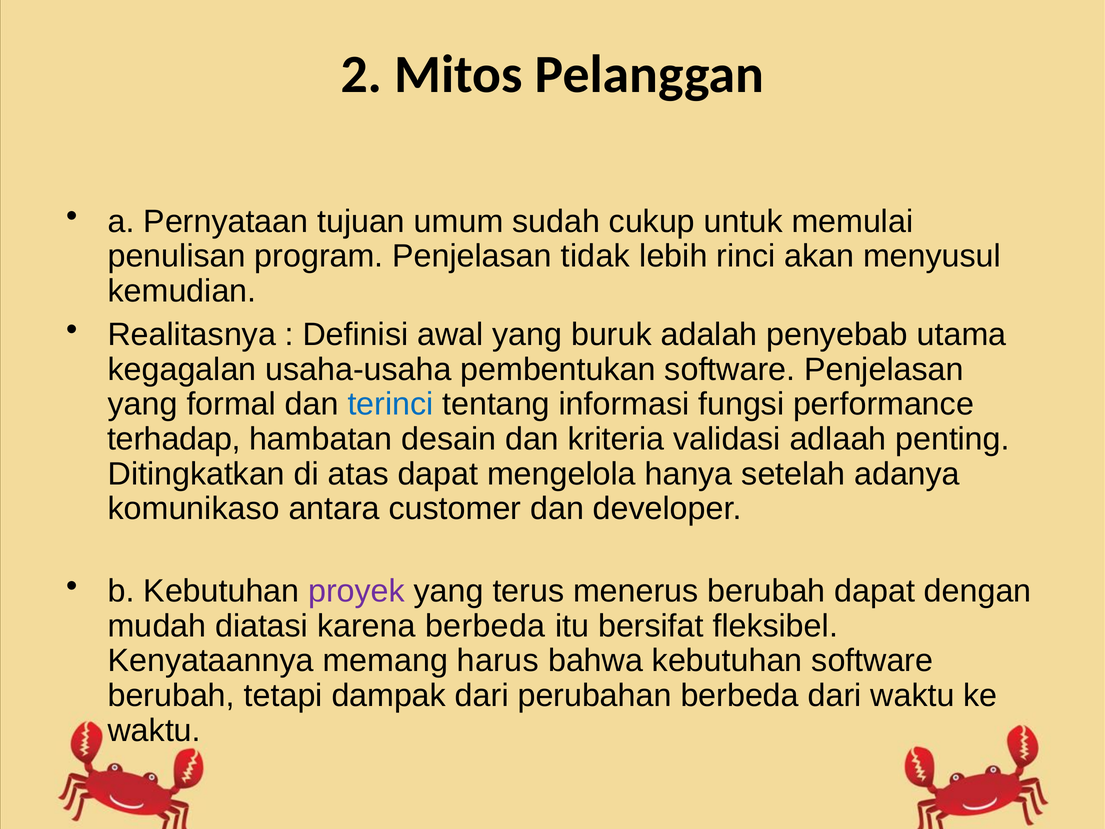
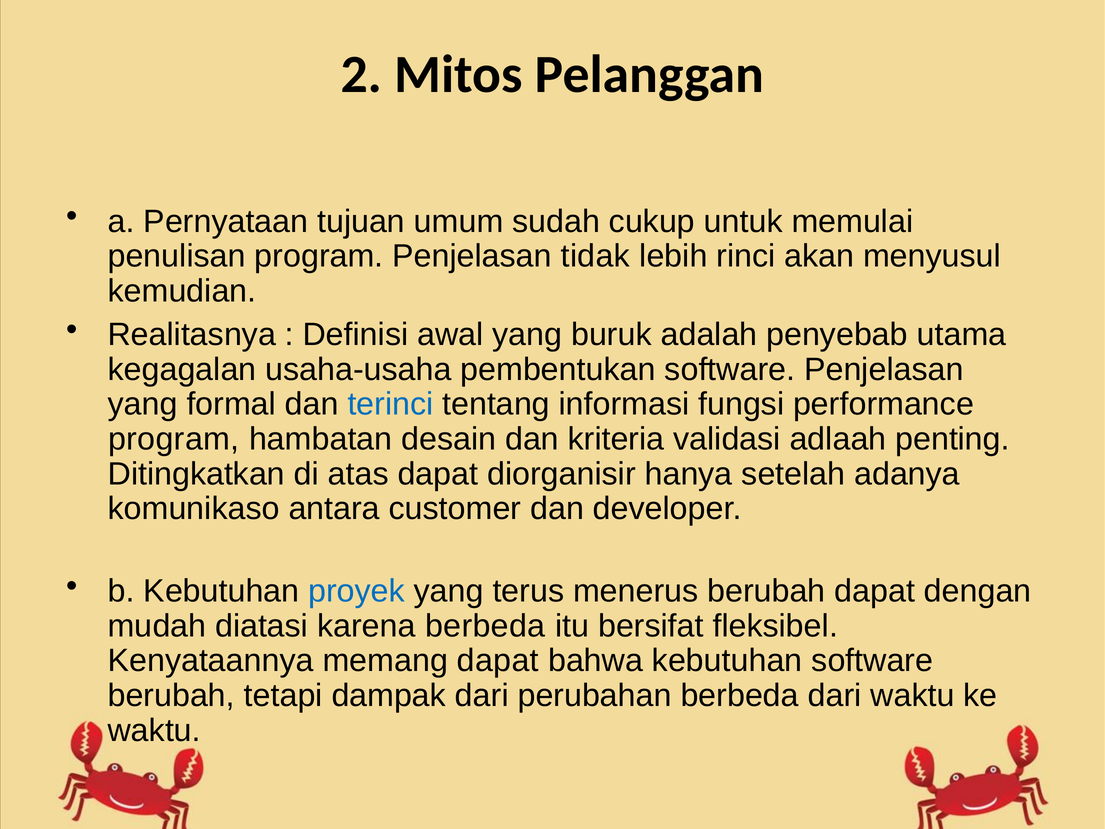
terhadap: terhadap -> program (174, 439)
mengelola: mengelola -> diorganisir (561, 474)
proyek colour: purple -> blue (357, 591)
memang harus: harus -> dapat (498, 661)
